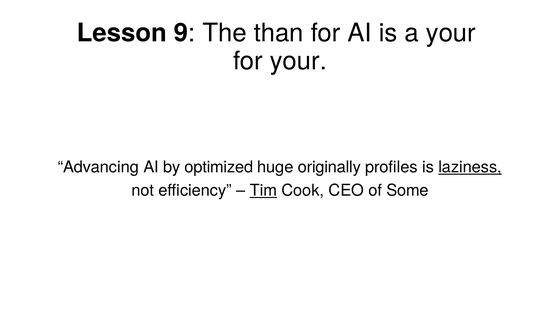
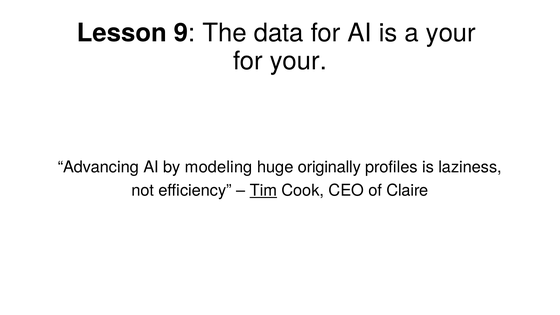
than: than -> data (279, 33)
optimized: optimized -> modeling (219, 167)
laziness underline: present -> none (470, 167)
Some: Some -> Claire (407, 191)
